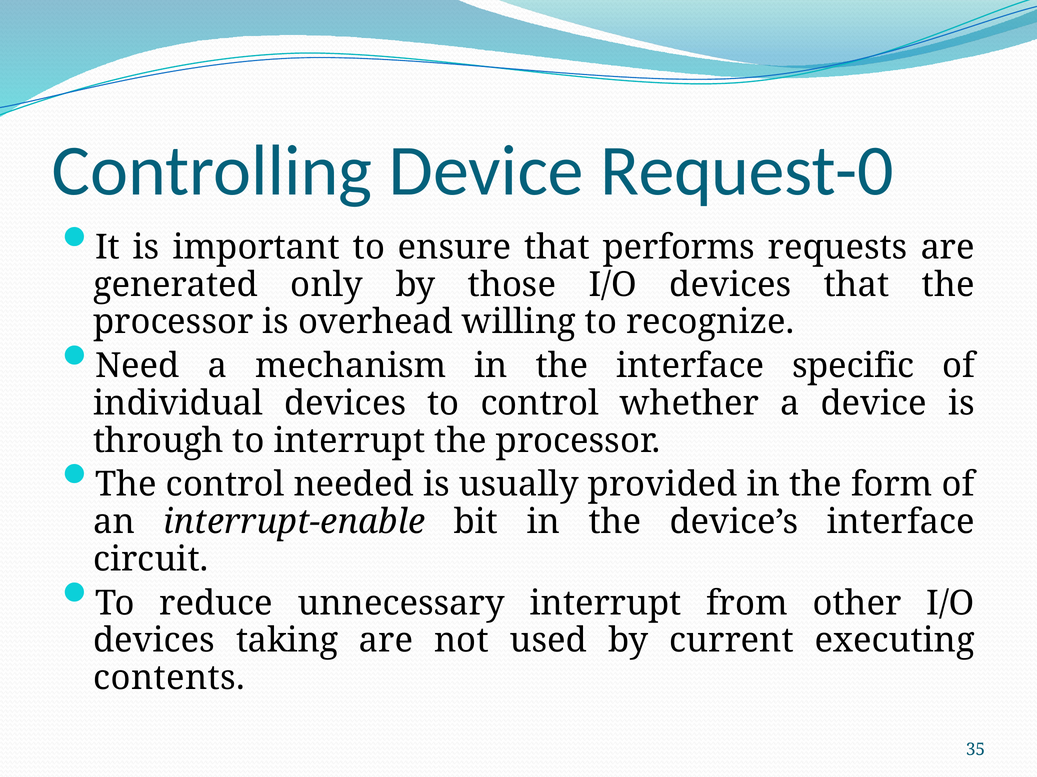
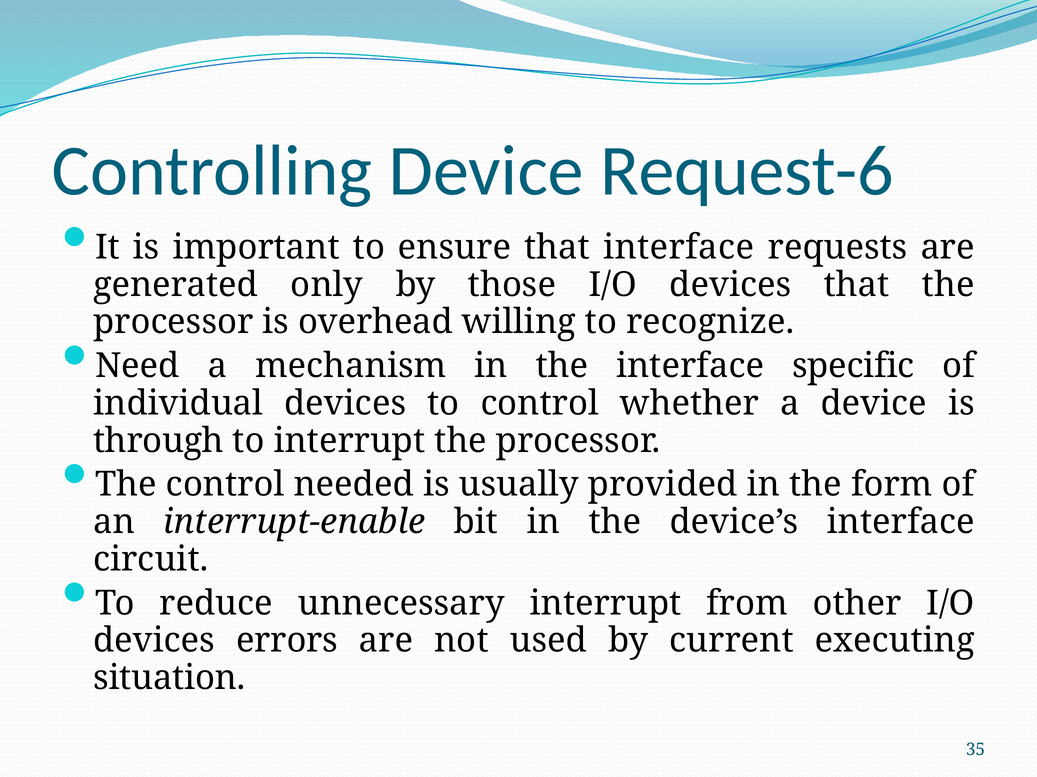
Request-0: Request-0 -> Request-6 (747, 171)
that performs: performs -> interface (679, 248)
taking: taking -> errors (287, 641)
contents: contents -> situation (169, 678)
